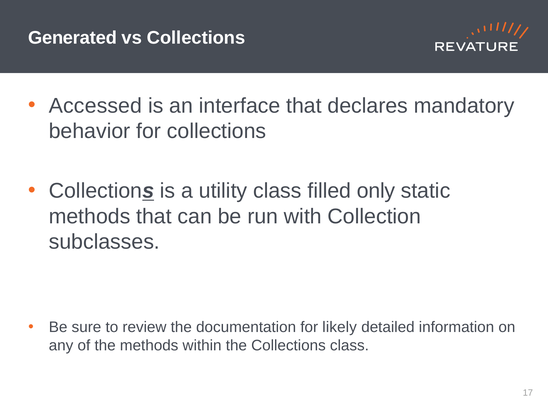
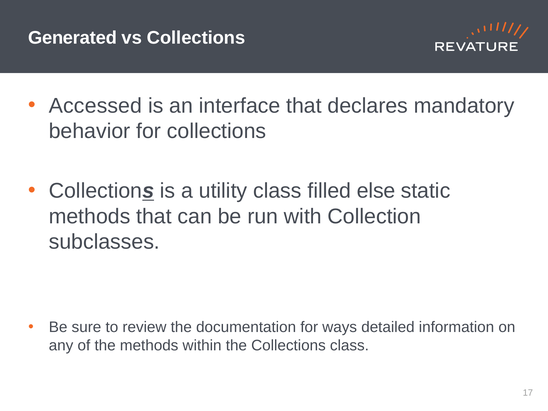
only: only -> else (376, 191)
likely: likely -> ways (340, 327)
